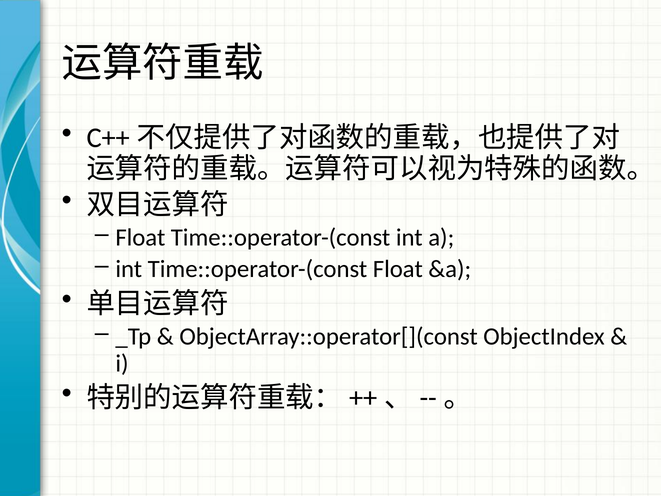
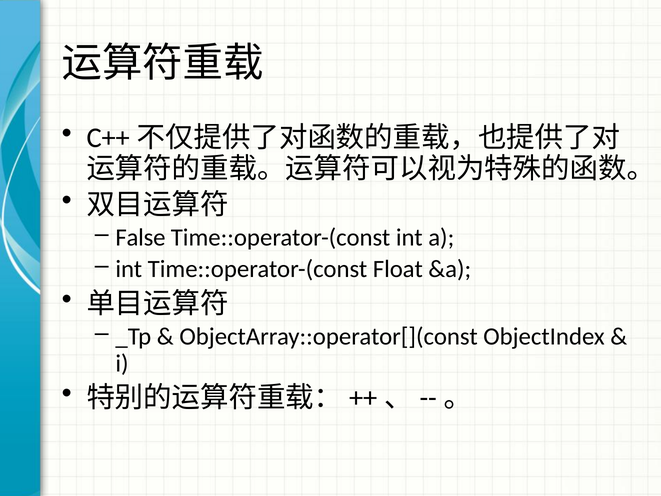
Float: Float -> False (140, 238)
